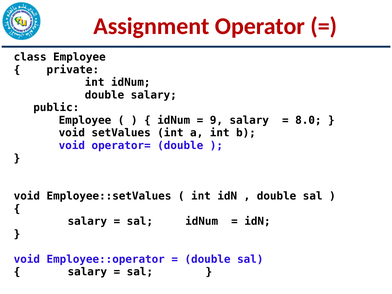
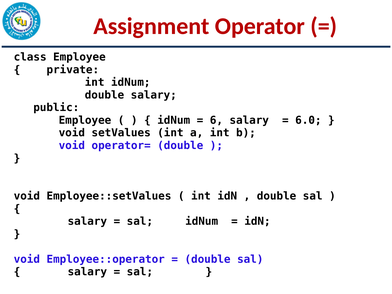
9: 9 -> 6 (216, 120)
8.0: 8.0 -> 6.0 (308, 120)
